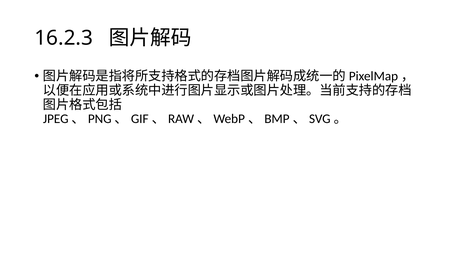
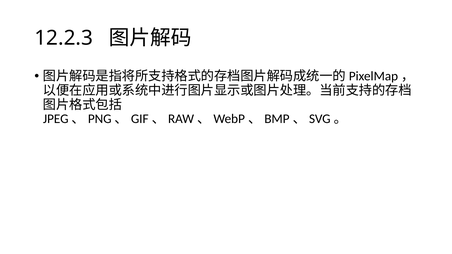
16.2.3: 16.2.3 -> 12.2.3 (64, 38)
